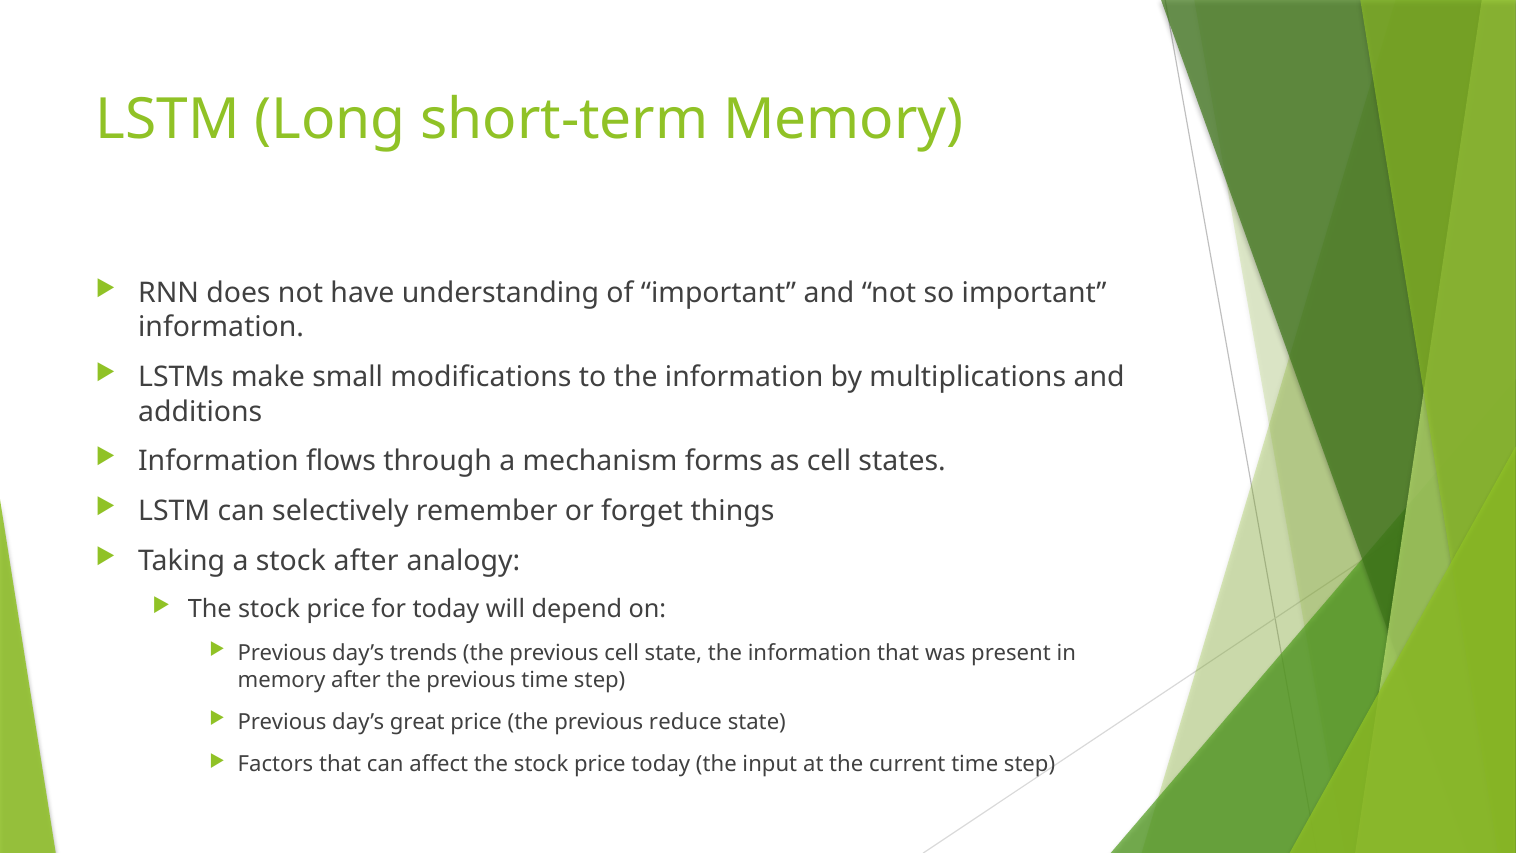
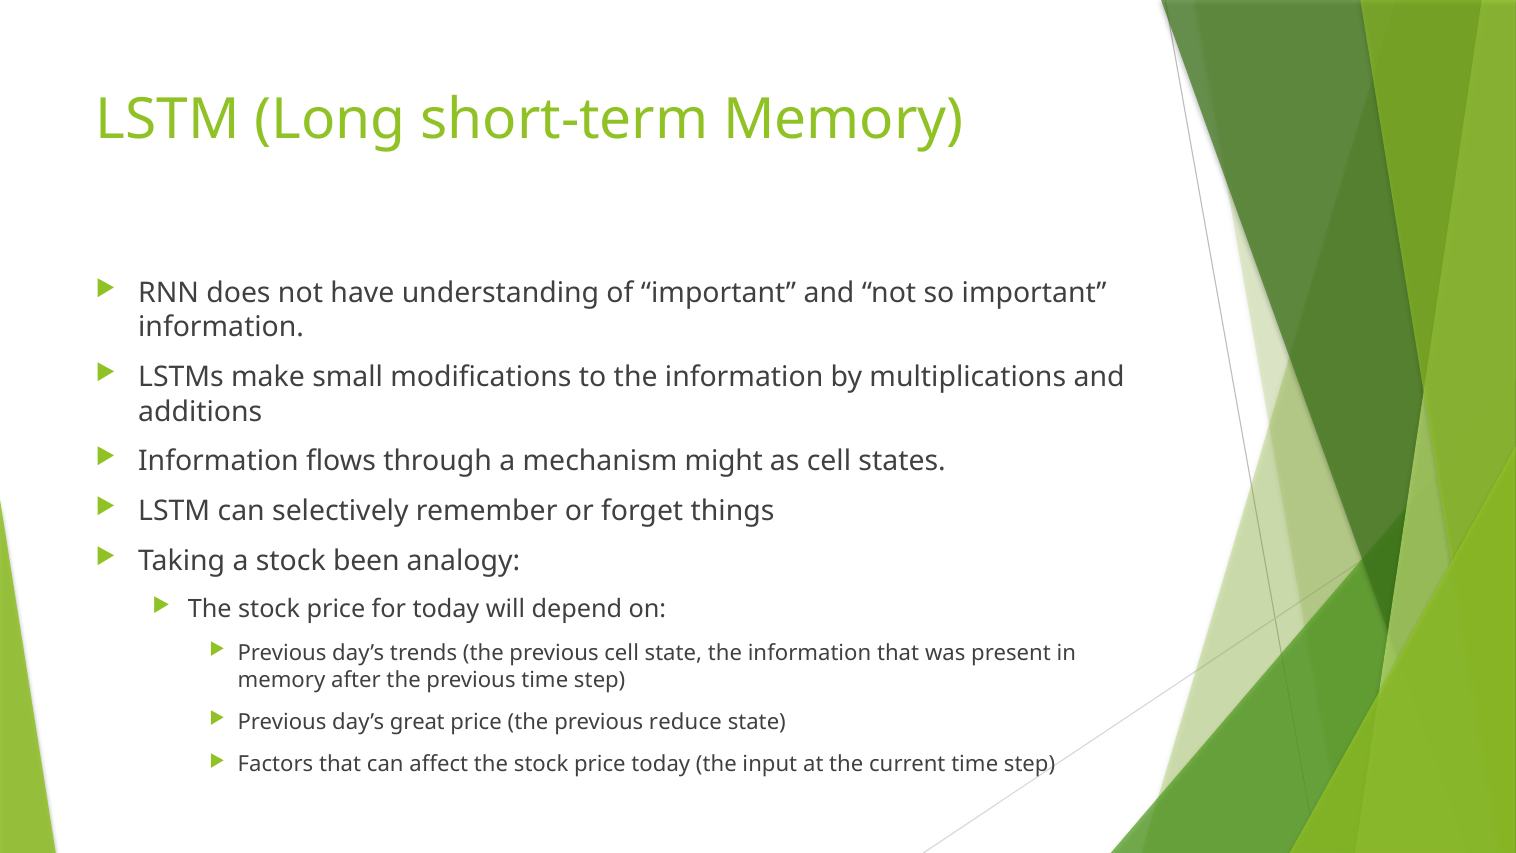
forms: forms -> might (724, 461)
stock after: after -> been (366, 561)
